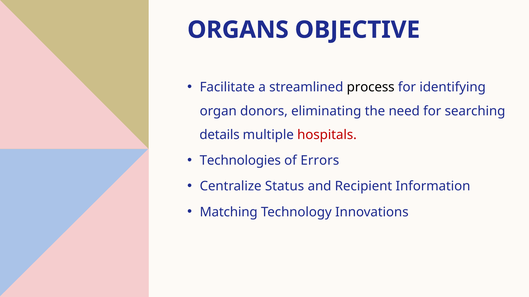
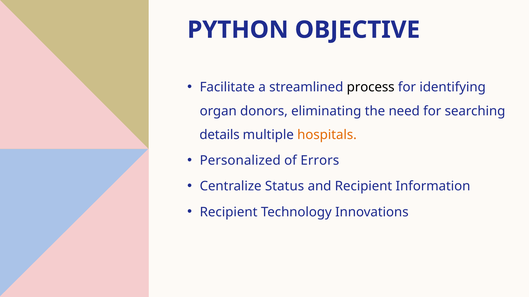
ORGANS: ORGANS -> PYTHON (238, 30)
hospitals colour: red -> orange (327, 135)
Technologies: Technologies -> Personalized (240, 161)
Matching: Matching -> Recipient (229, 212)
